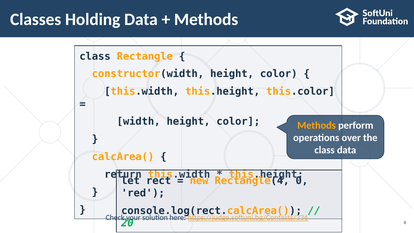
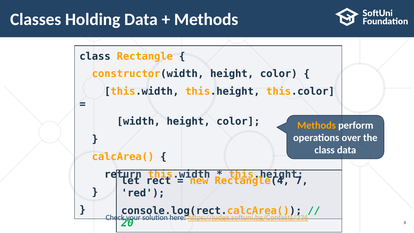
0: 0 -> 7 (302, 181)
